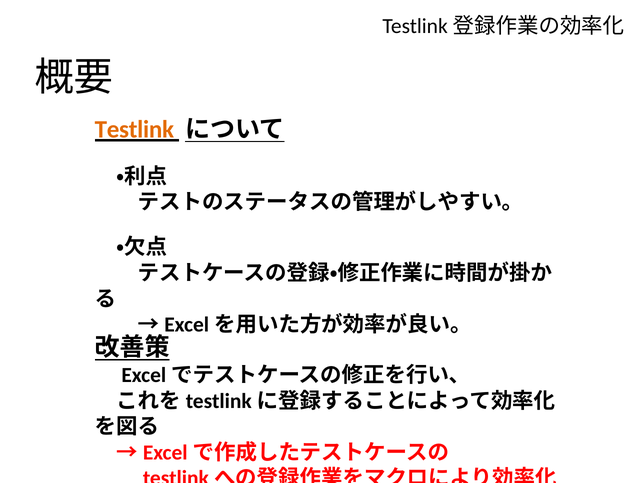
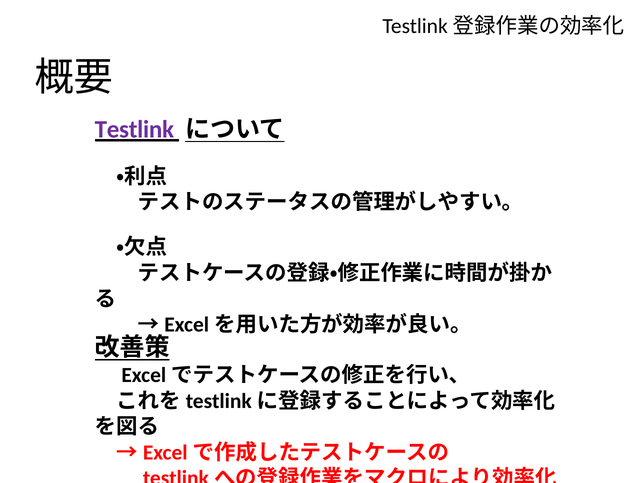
Testlink colour: orange -> purple (134, 129)
